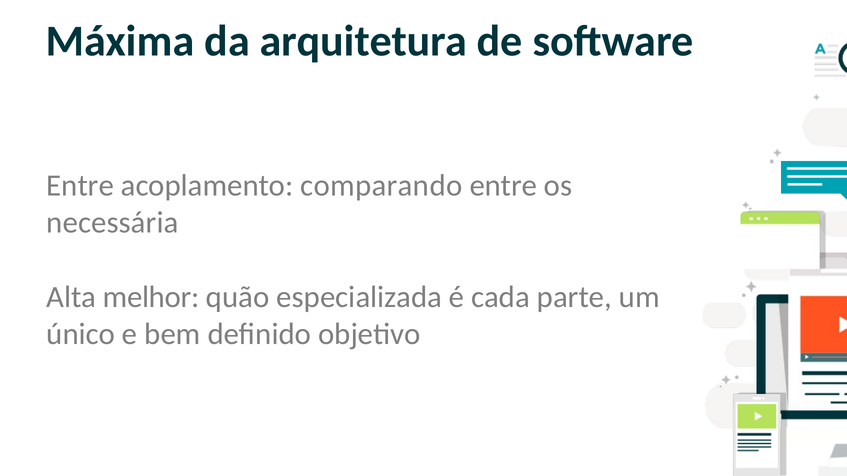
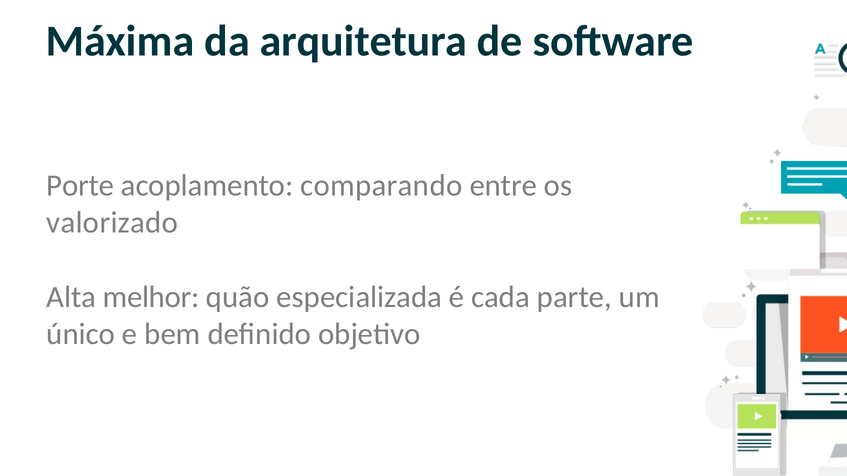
Entre: Entre -> Porte (80, 186)
necessária: necessária -> valorizado (112, 223)
